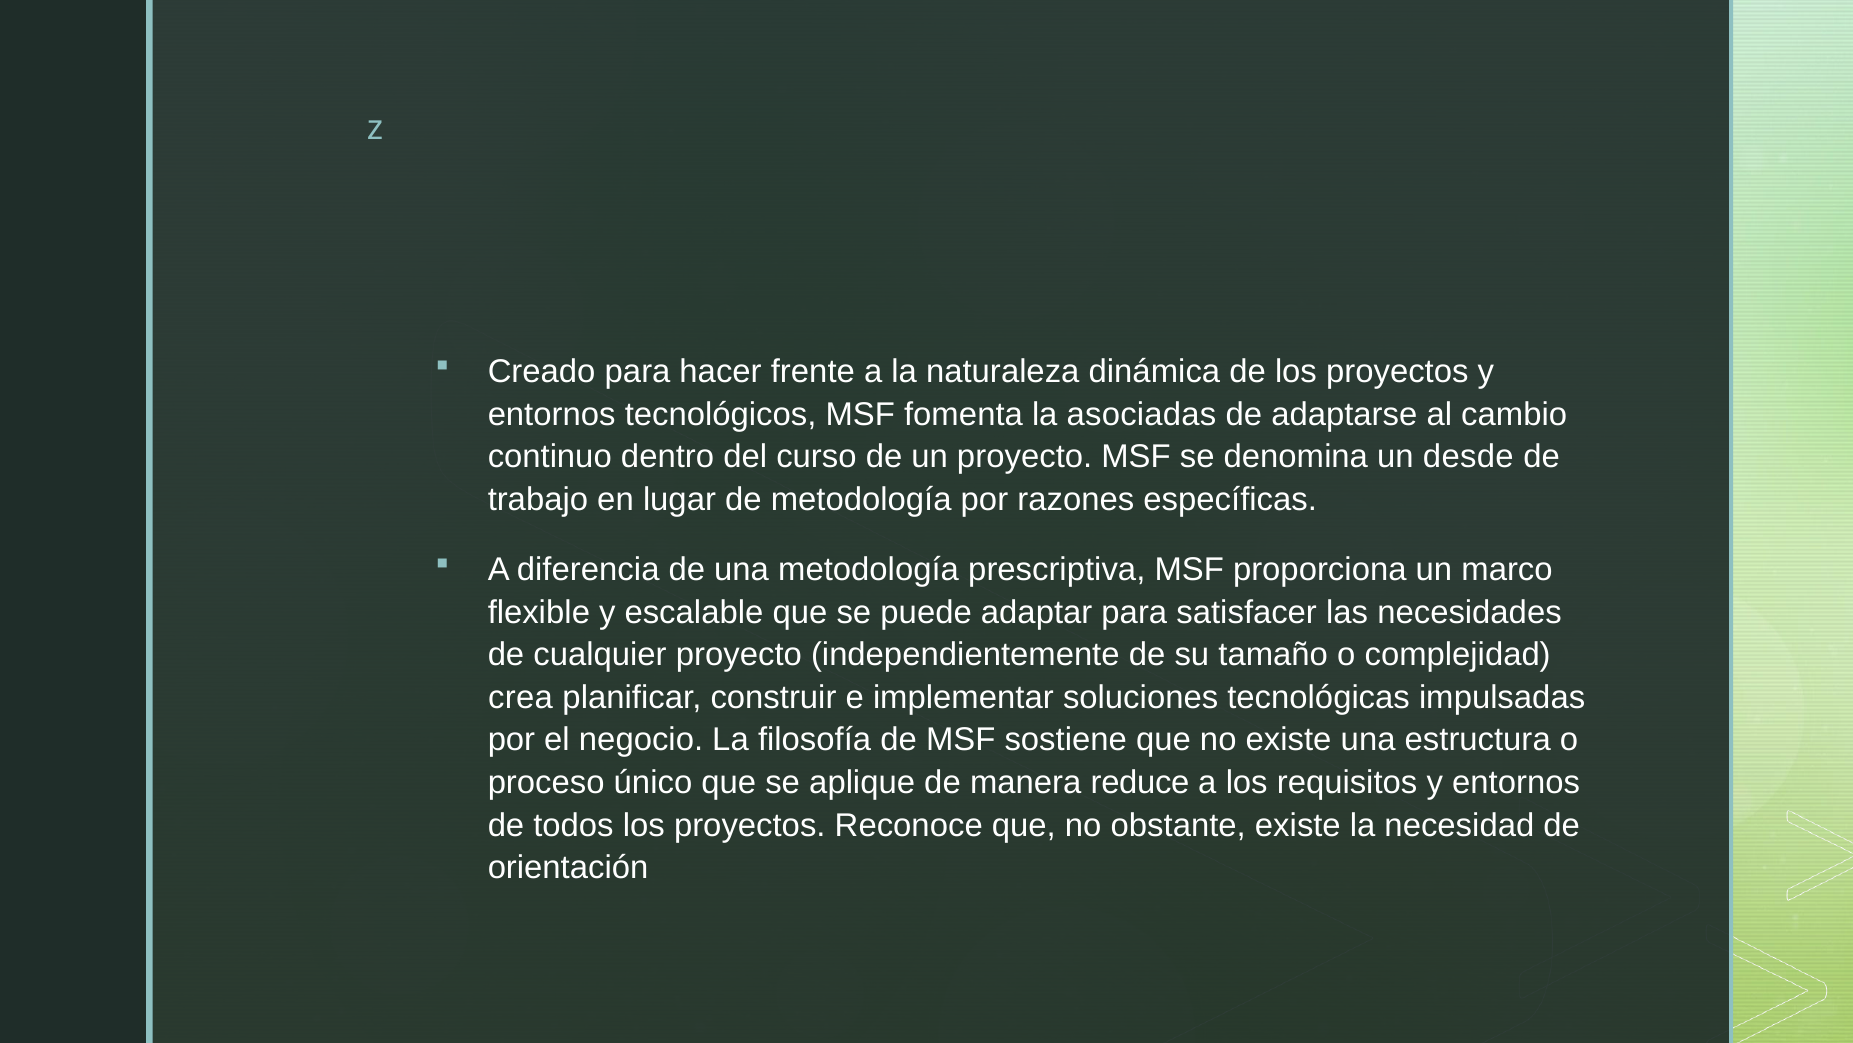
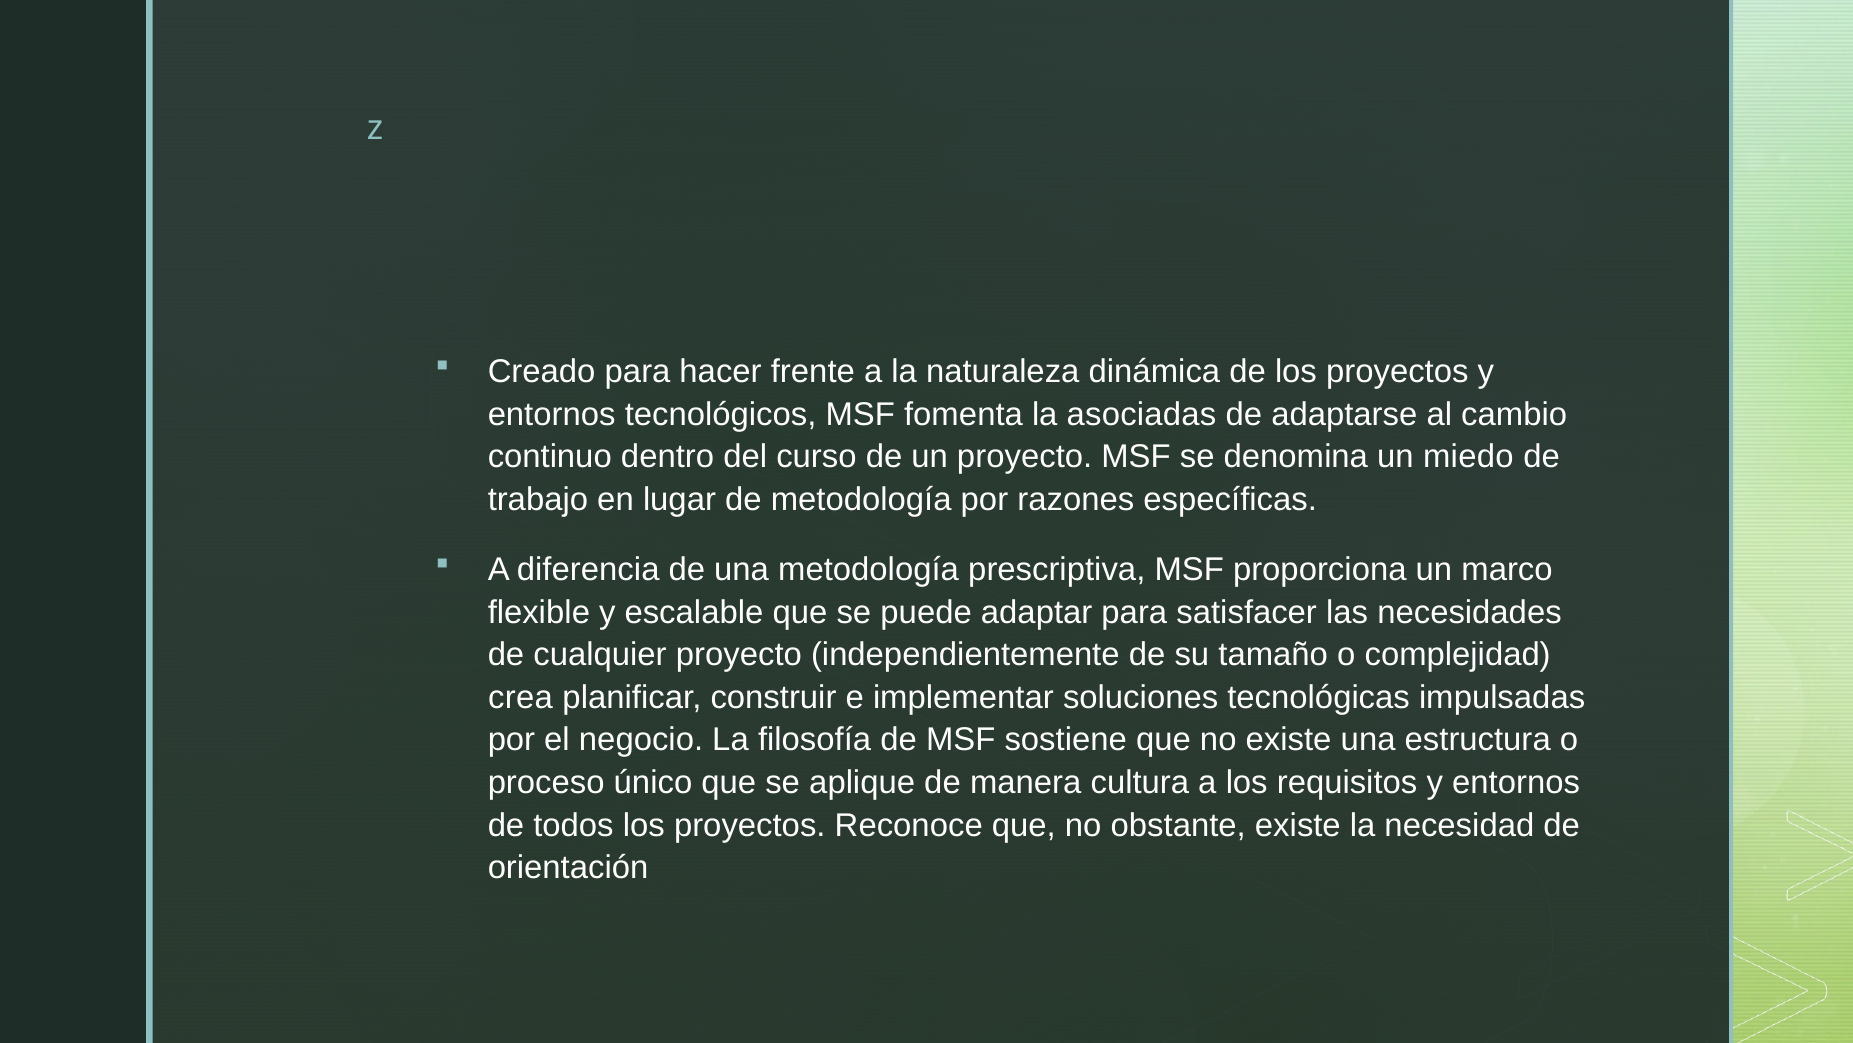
desde: desde -> miedo (1468, 457)
reduce: reduce -> cultura (1140, 782)
